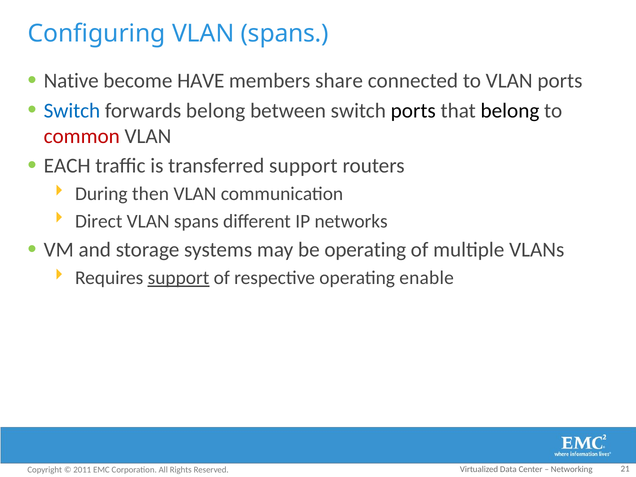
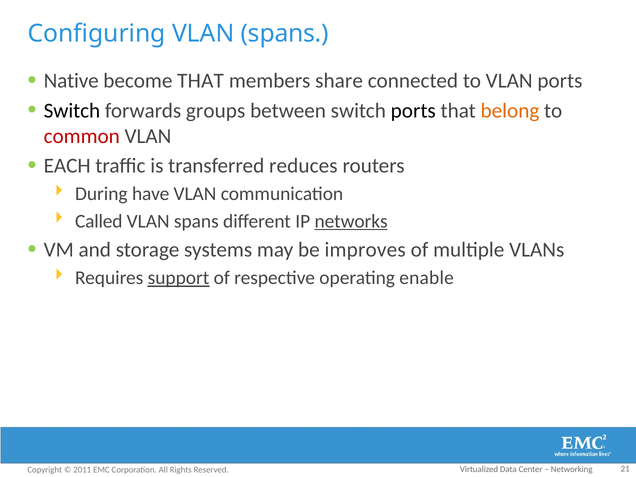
become HAVE: HAVE -> THAT (201, 81)
Switch colour: blue -> black (72, 111)
forwards belong: belong -> groups (216, 111)
belong colour: black -> orange (510, 111)
transferred support: support -> reduces (303, 166)
then: then -> have (151, 194)
Direct: Direct -> Called (99, 221)
networks underline: none -> present (351, 221)
be operating: operating -> improves (365, 250)
